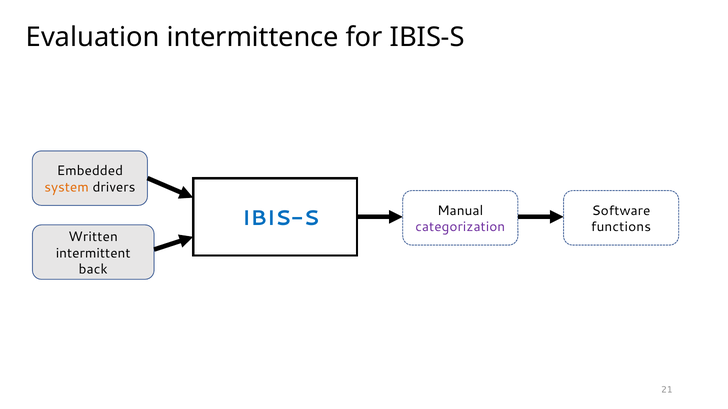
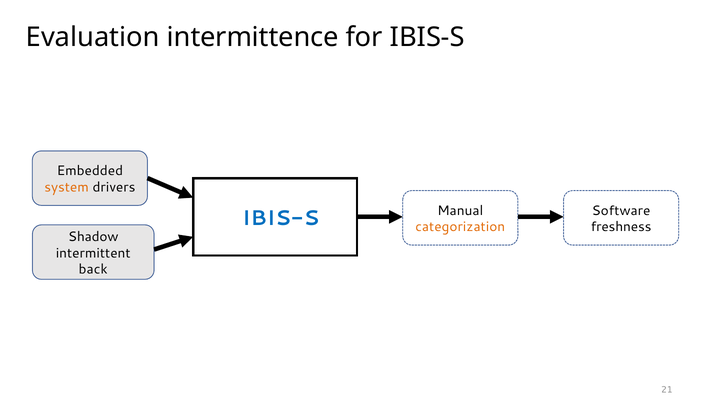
categorization colour: purple -> orange (460, 227)
functions: functions -> freshness (621, 227)
Written: Written -> Shadow (93, 237)
